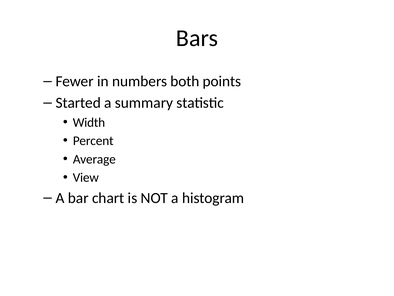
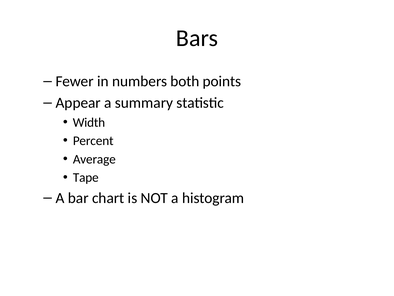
Started: Started -> Appear (78, 103)
View: View -> Tape (86, 177)
